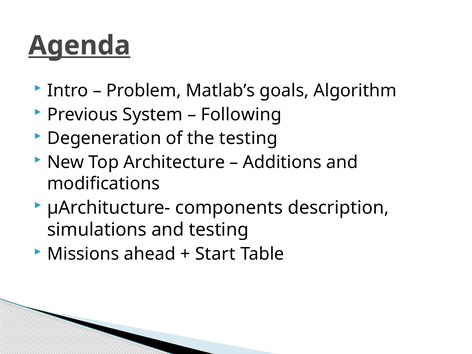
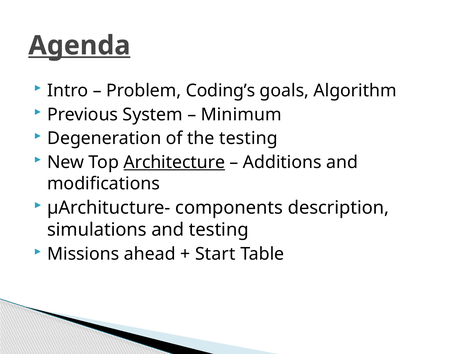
Matlab’s: Matlab’s -> Coding’s (221, 91)
Following: Following -> Minimum (241, 115)
Architecture underline: none -> present (174, 162)
